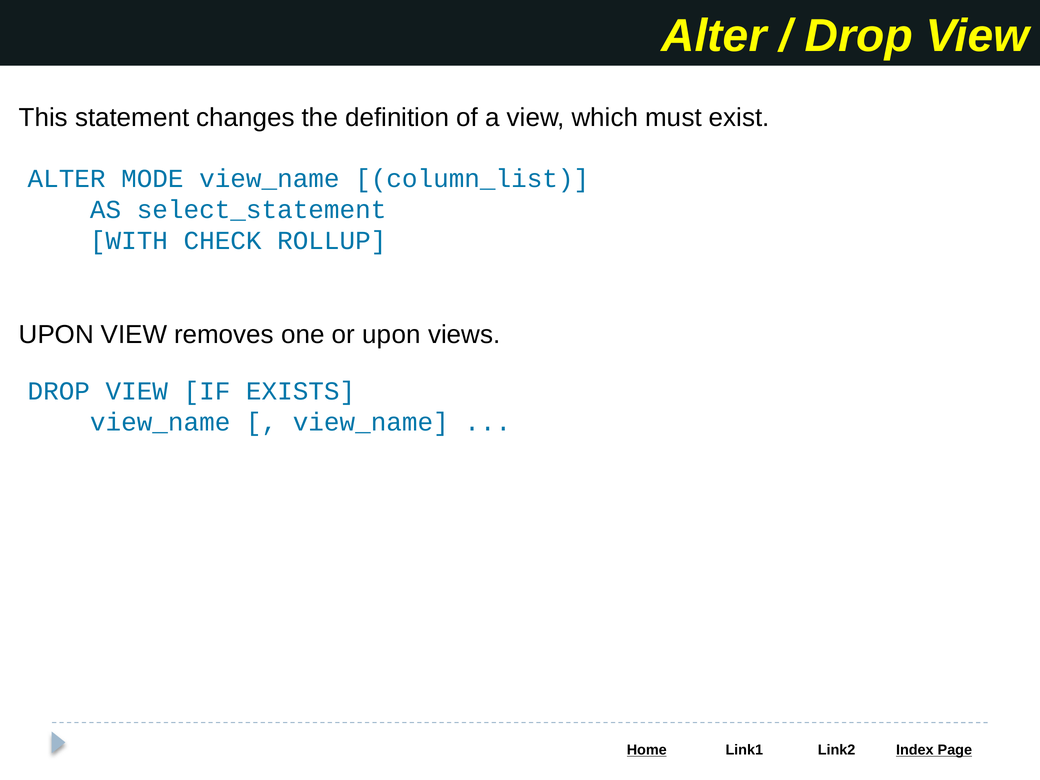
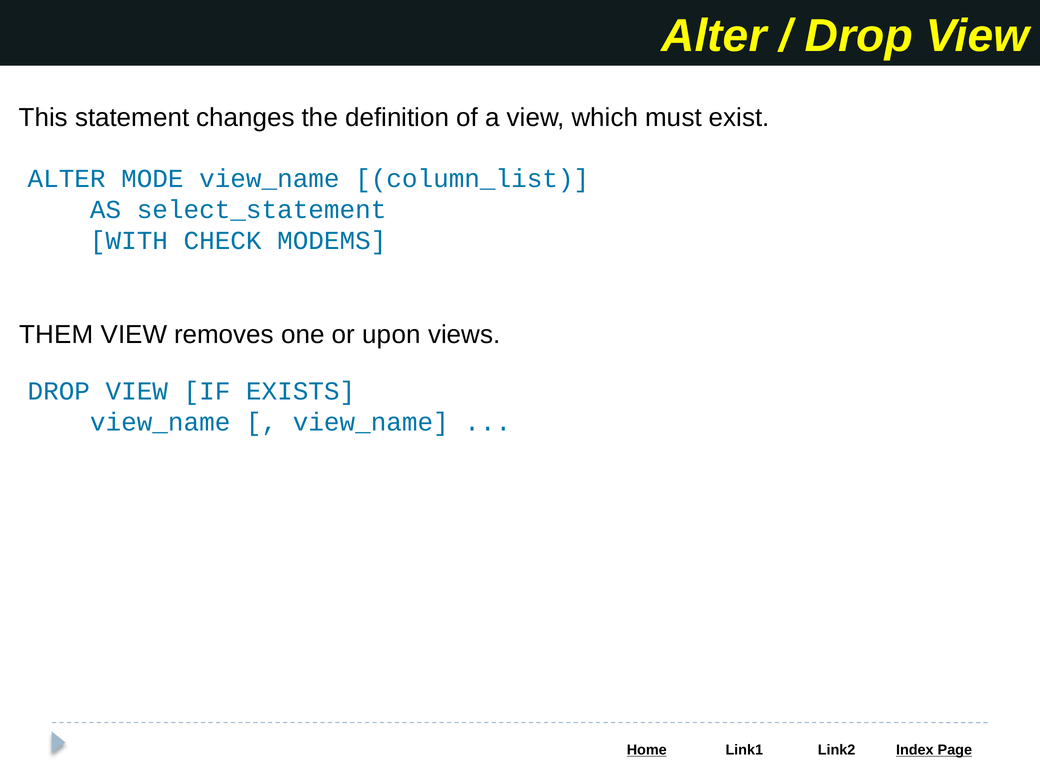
ROLLUP: ROLLUP -> MODEMS (332, 241)
UPON: UPON -> THEM (56, 334)
